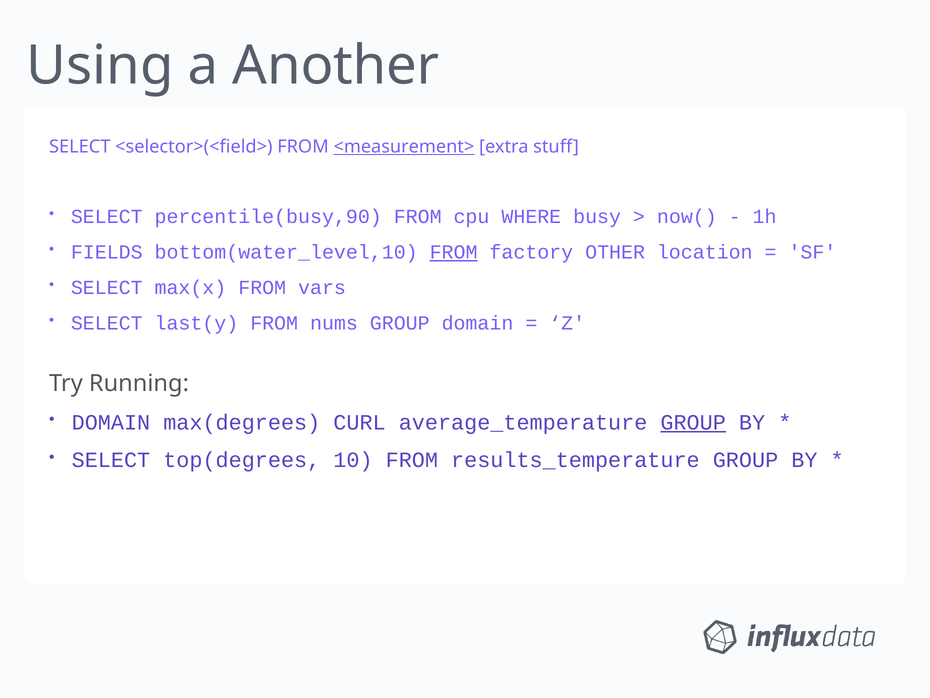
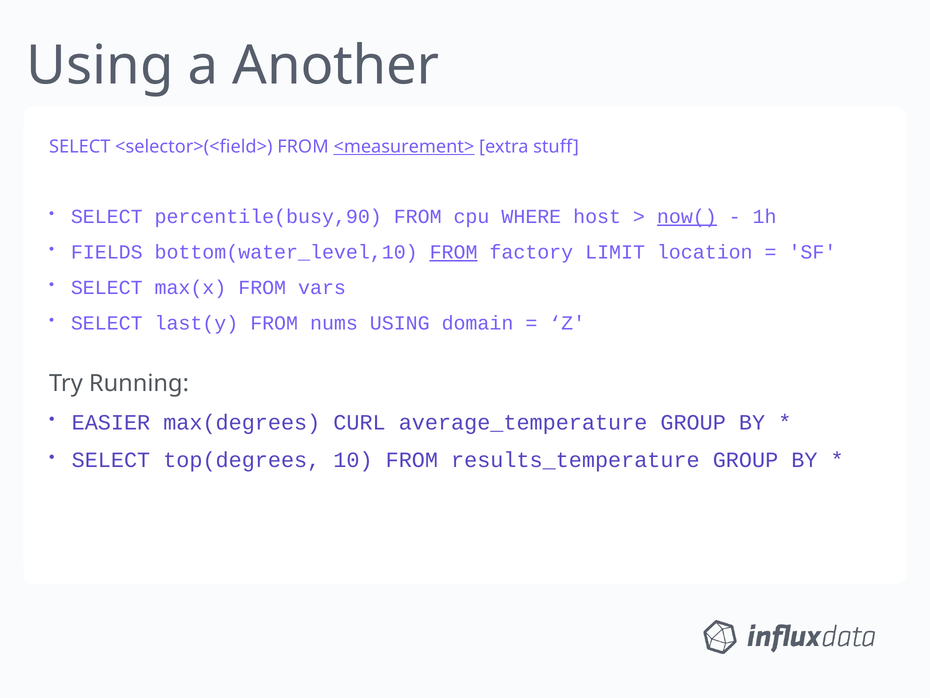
busy: busy -> host (597, 217)
now( underline: none -> present (687, 217)
OTHER: OTHER -> LIMIT (615, 252)
nums GROUP: GROUP -> USING (400, 323)
DOMAIN: DOMAIN -> EASIER (111, 422)
GROUP underline: present -> none (693, 422)
